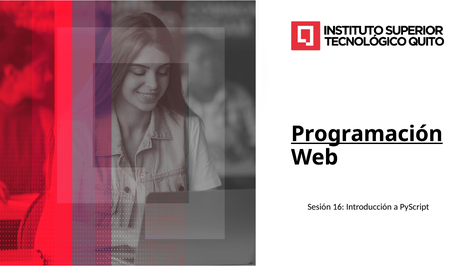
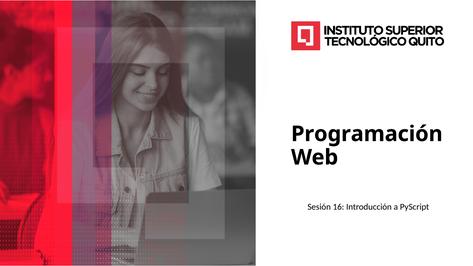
Programación underline: present -> none (367, 134)
